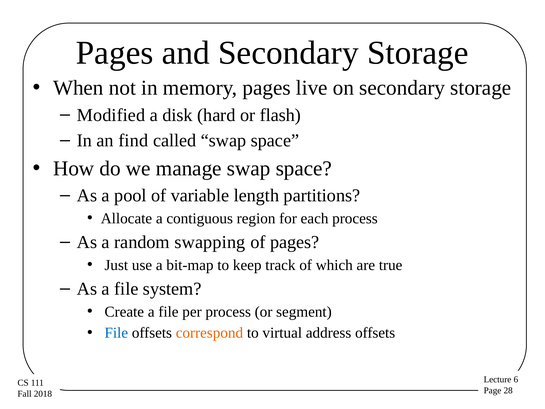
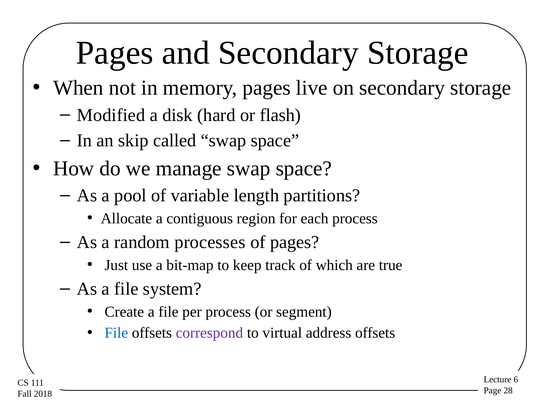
find: find -> skip (133, 140)
swapping: swapping -> processes (210, 242)
correspond colour: orange -> purple (209, 333)
